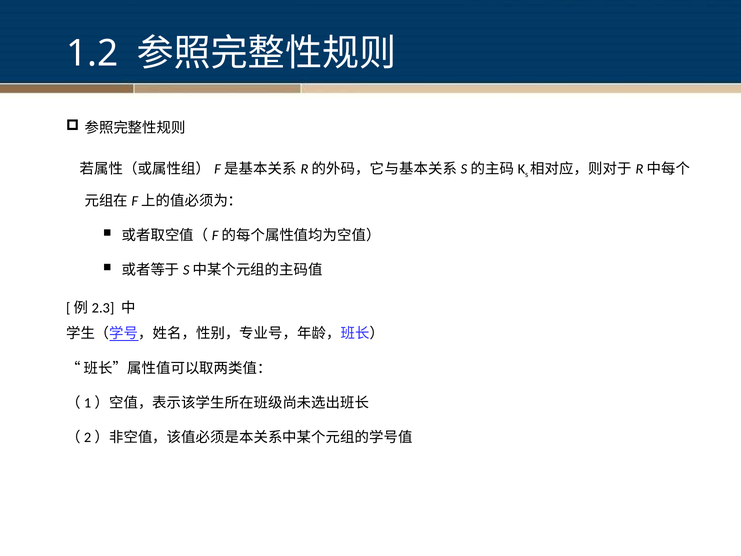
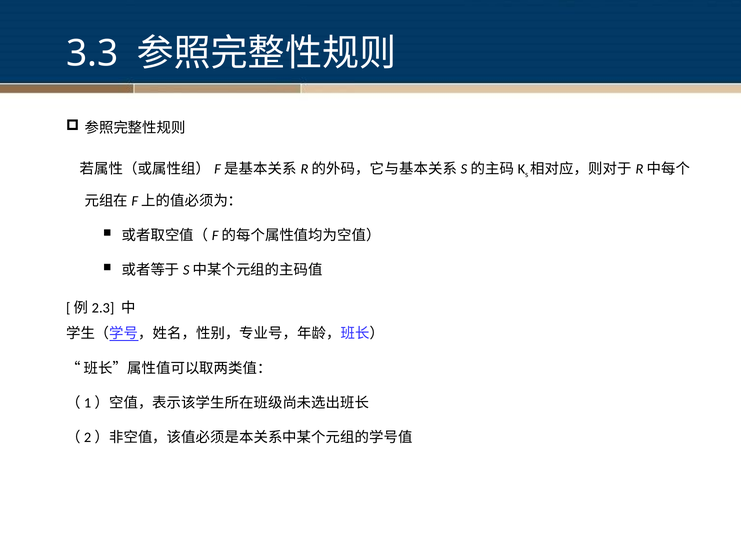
1.2: 1.2 -> 3.3 (92, 53)
